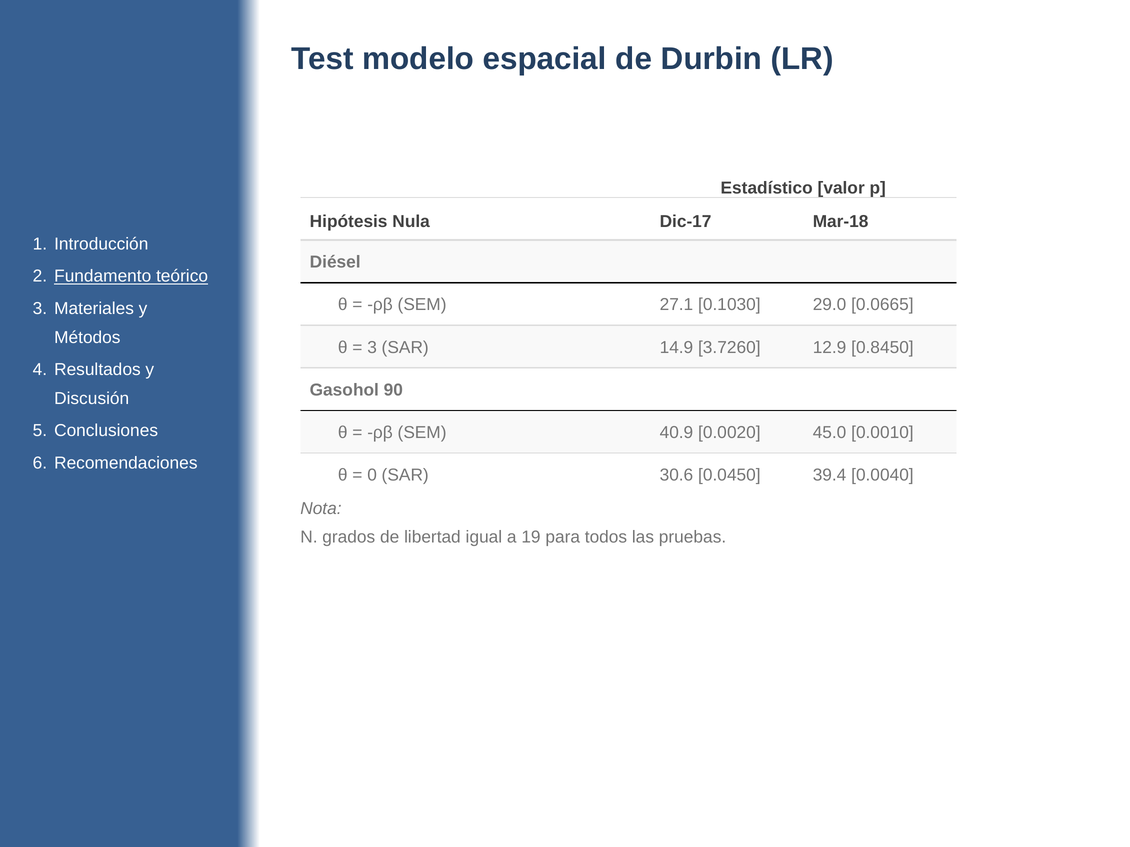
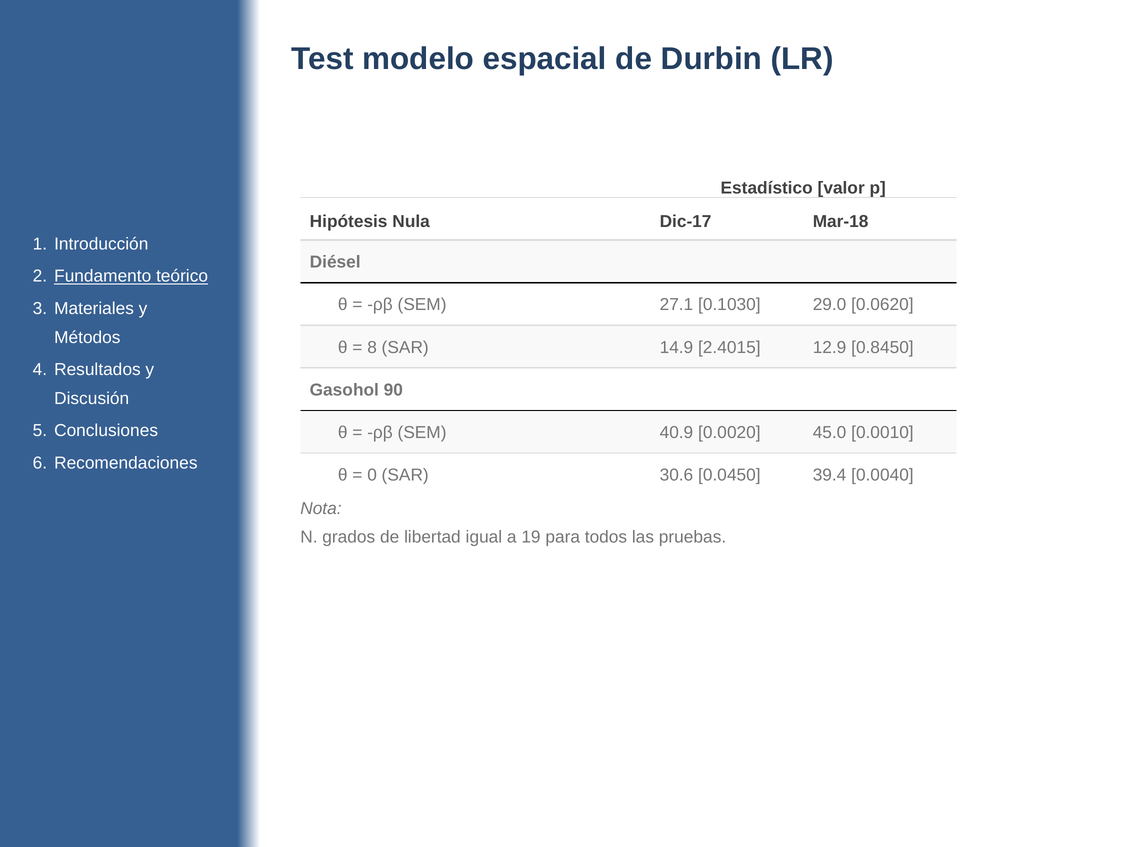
0.0665: 0.0665 -> 0.0620 (882, 305)
3: 3 -> 8 (372, 348)
3.7260: 3.7260 -> 2.4015 (729, 348)
